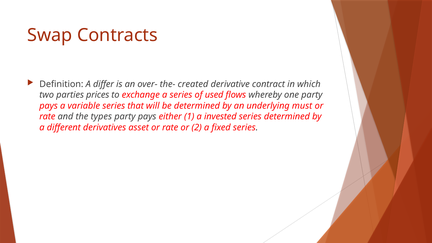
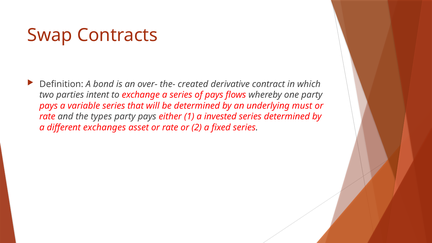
differ: differ -> bond (103, 84)
prices: prices -> intent (98, 95)
of used: used -> pays (214, 95)
derivatives: derivatives -> exchanges (105, 127)
